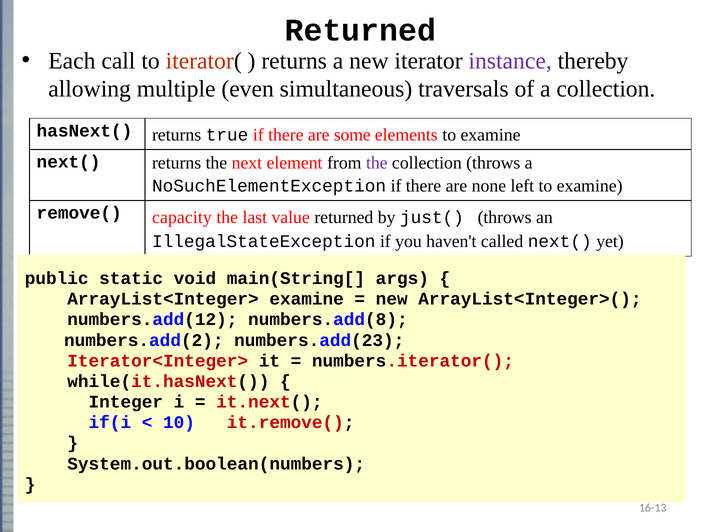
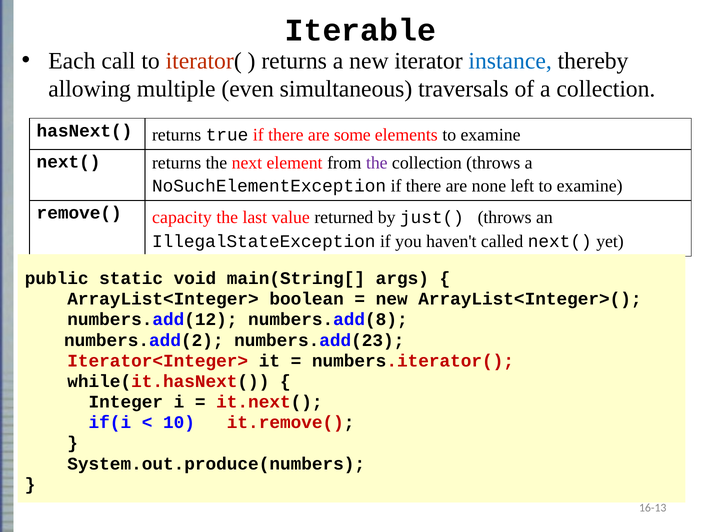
Returned: Returned -> Iterable (360, 30)
instance colour: purple -> blue (510, 61)
ArrayList<Integer> examine: examine -> boolean (307, 299)
System.out.boolean(numbers: System.out.boolean(numbers -> System.out.produce(numbers (216, 463)
